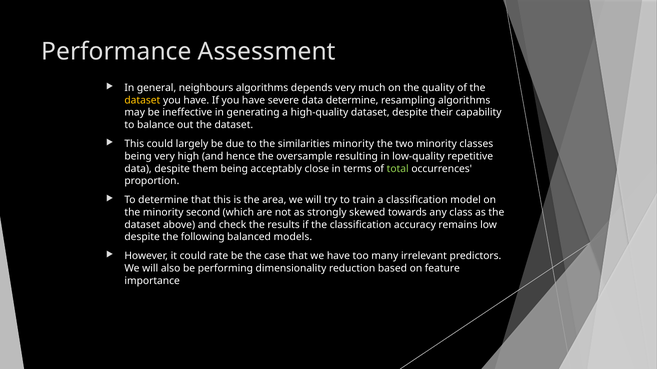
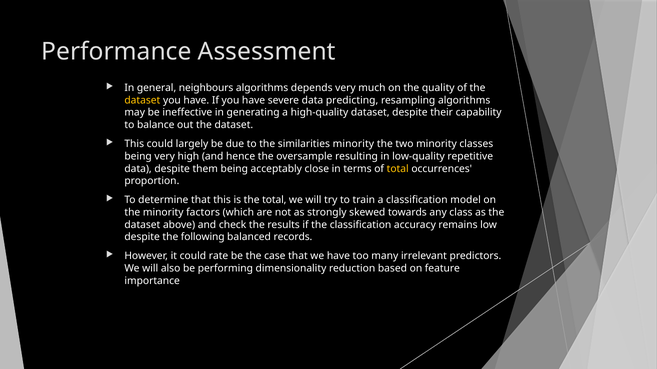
data determine: determine -> predicting (352, 100)
total colour: light green -> yellow (398, 169)
the area: area -> total (274, 200)
second: second -> factors (203, 213)
models: models -> records (293, 237)
